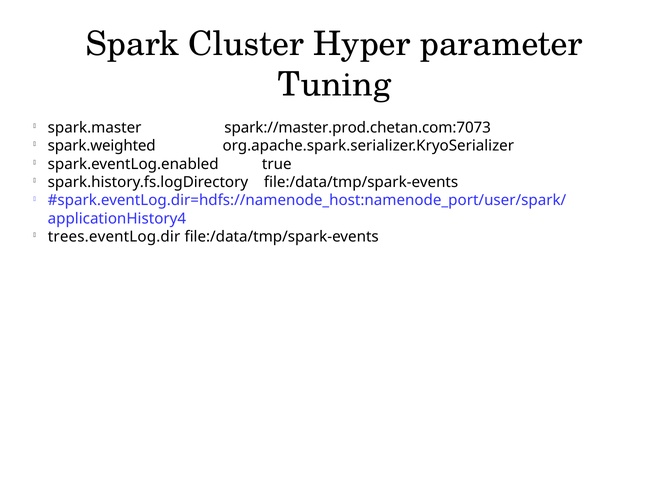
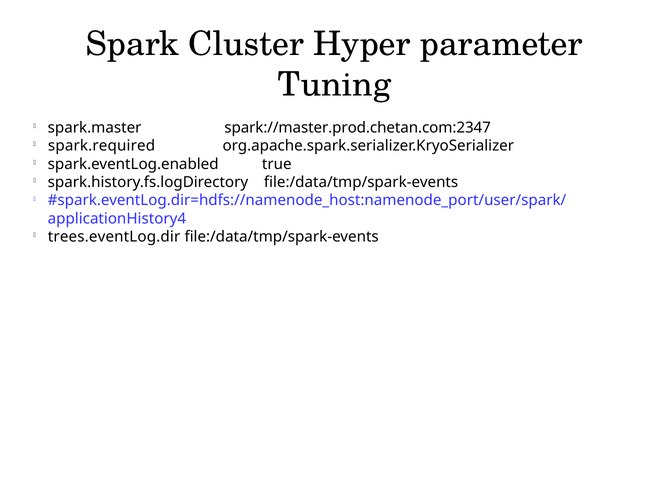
spark://master.prod.chetan.com:7073: spark://master.prod.chetan.com:7073 -> spark://master.prod.chetan.com:2347 (358, 128)
spark.weighted: spark.weighted -> spark.required (102, 146)
